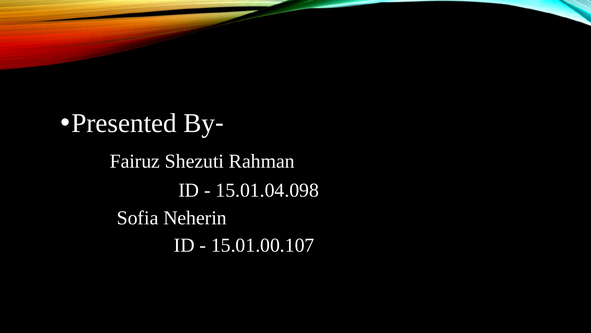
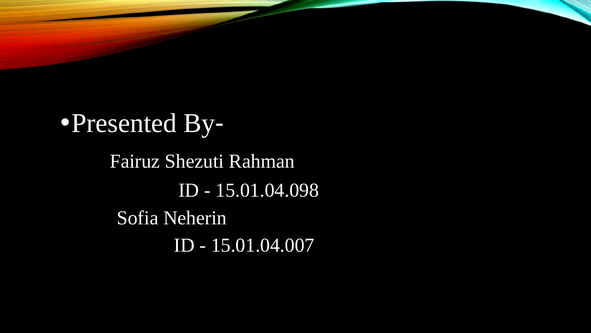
15.01.00.107: 15.01.00.107 -> 15.01.04.007 (263, 245)
